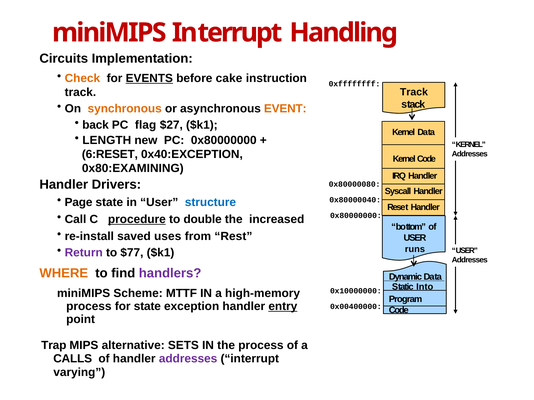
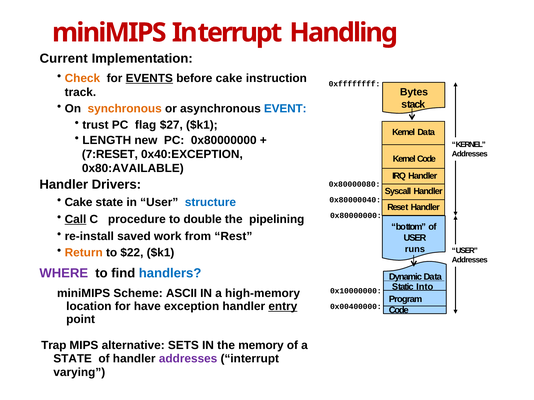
Circuits: Circuits -> Current (64, 59)
Track: Track -> Bytes (414, 92)
EVENT colour: orange -> blue (285, 109)
back: back -> trust (95, 125)
6:RESET: 6:RESET -> 7:RESET (110, 154)
0x80:EXAMINING: 0x80:EXAMINING -> 0x80:AVAILABLE (133, 168)
Page: Page -> Cake (79, 202)
Call underline: none -> present (75, 219)
procedure underline: present -> none (137, 219)
increased: increased -> pipelining (277, 219)
uses: uses -> work (168, 237)
Return colour: purple -> orange (84, 253)
$77: $77 -> $22 (132, 253)
WHERE colour: orange -> purple (64, 273)
handlers colour: purple -> blue (170, 273)
MTTF: MTTF -> ASCII (181, 294)
process: process -> location (89, 307)
for state: state -> have (147, 307)
the process: process -> memory (261, 346)
CALLS: CALLS -> STATE (73, 359)
